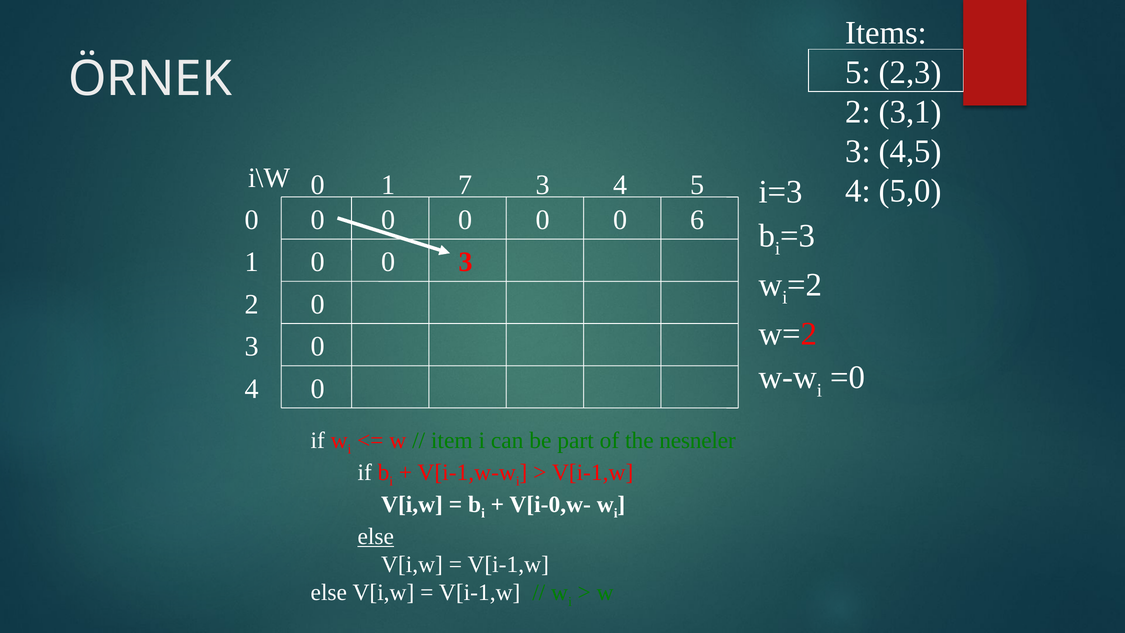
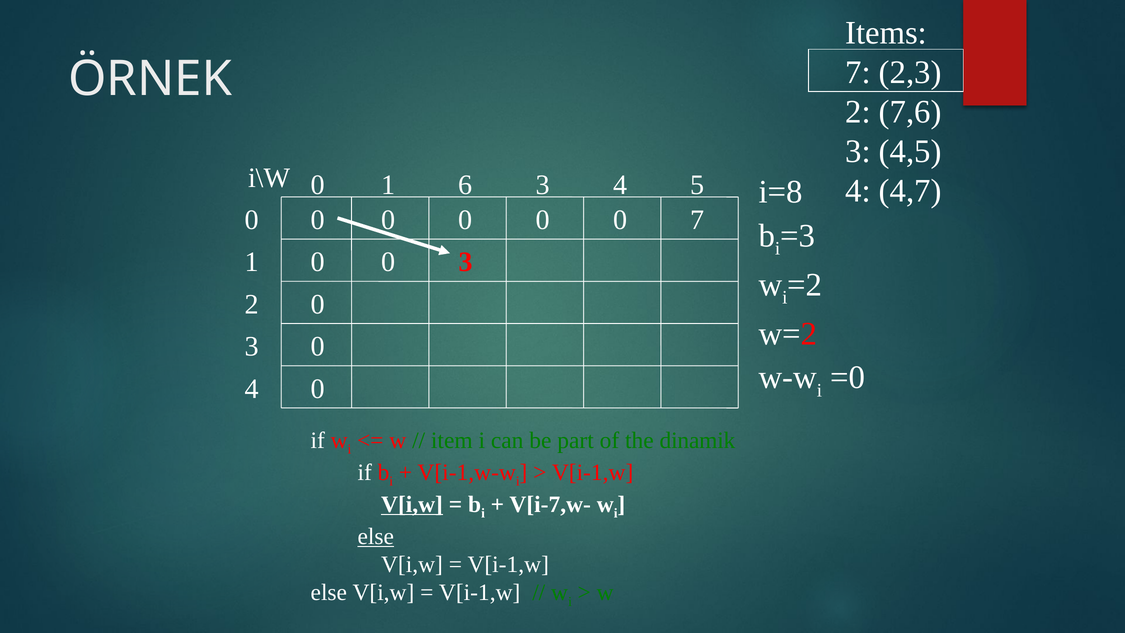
5: 5 -> 7 (858, 73)
3,1: 3,1 -> 7,6 (910, 112)
i=3: i=3 -> i=8 (781, 192)
7: 7 -> 6 (465, 185)
5,0: 5,0 -> 4,7 (910, 191)
0 6: 6 -> 7 (698, 220)
nesneler: nesneler -> dinamik (697, 440)
V[i,w underline: none -> present (412, 504)
V[i-0,w-: V[i-0,w- -> V[i-7,w- (550, 504)
